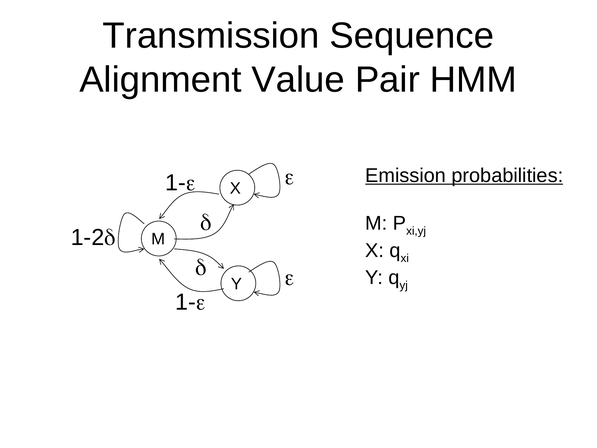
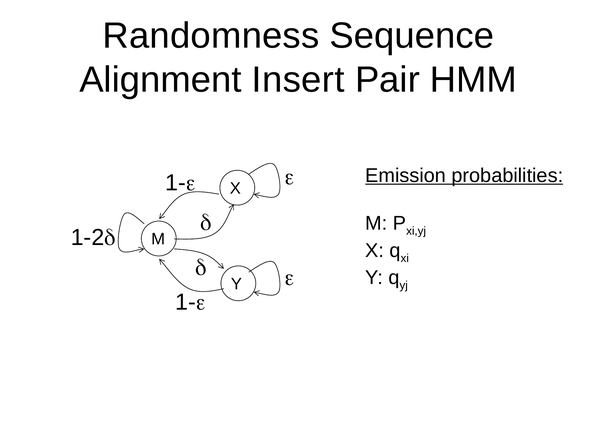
Transmission: Transmission -> Randomness (211, 36)
Value: Value -> Insert (298, 80)
